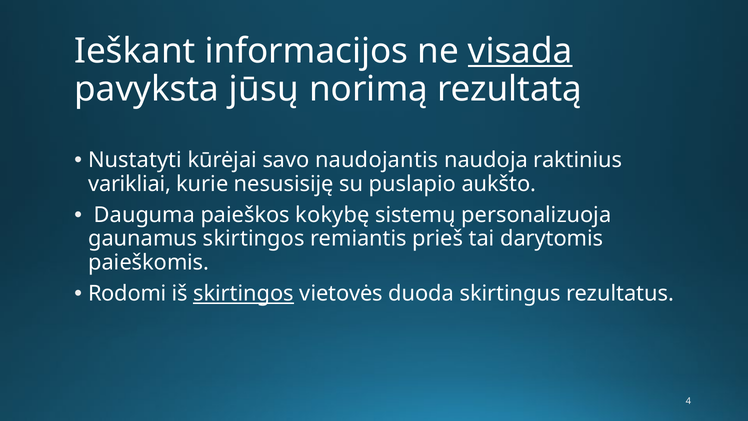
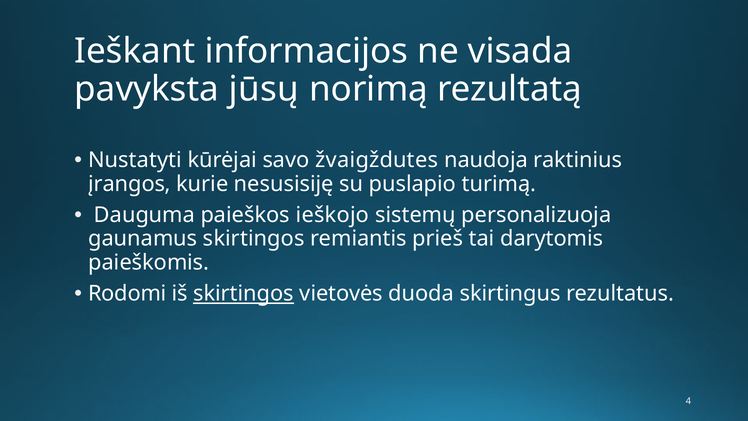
visada underline: present -> none (520, 51)
naudojantis: naudojantis -> žvaigždutes (377, 160)
varikliai: varikliai -> įrangos (130, 184)
aukšto: aukšto -> turimą (499, 184)
kokybę: kokybę -> ieškojo (332, 215)
